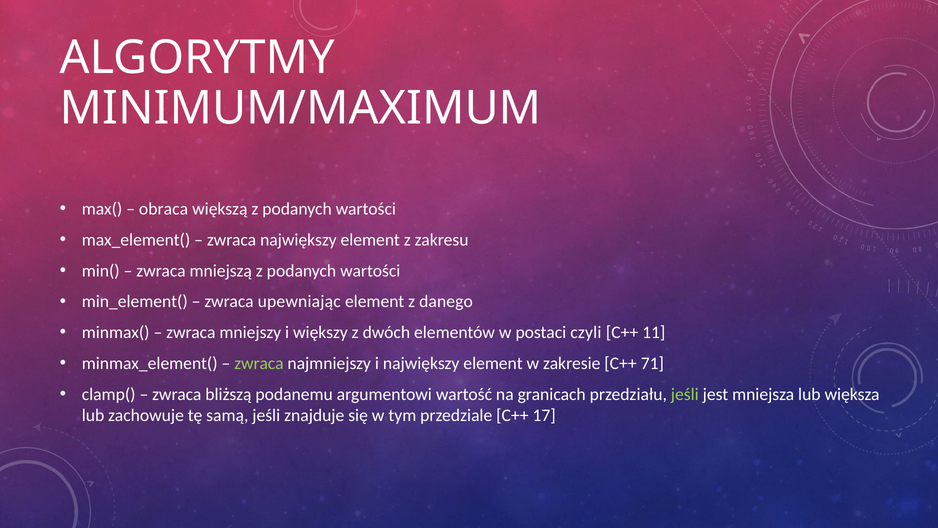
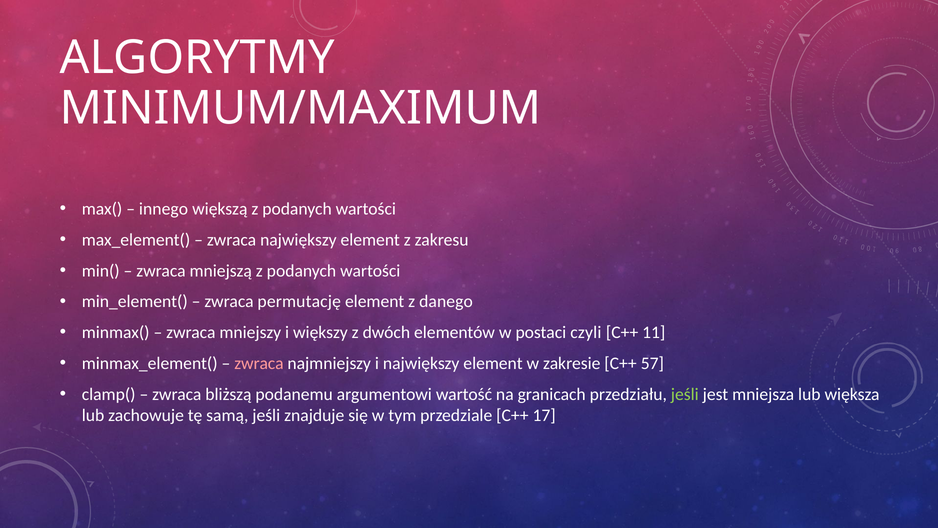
obraca: obraca -> innego (164, 209)
upewniając: upewniając -> permutację (299, 301)
zwraca colour: light green -> pink (259, 363)
71: 71 -> 57 (652, 363)
